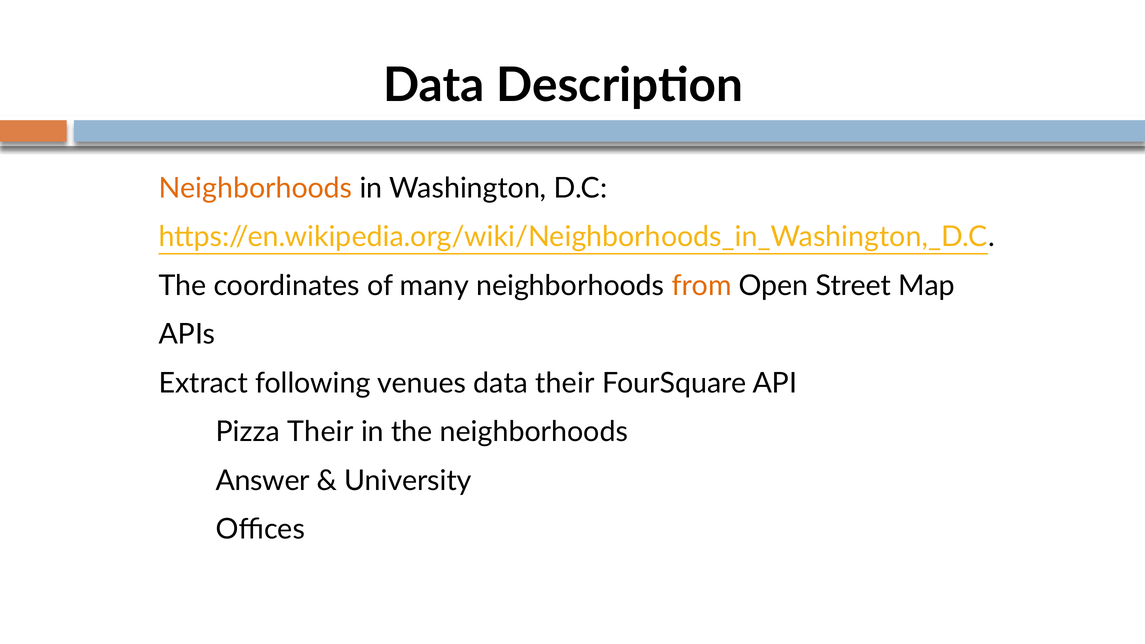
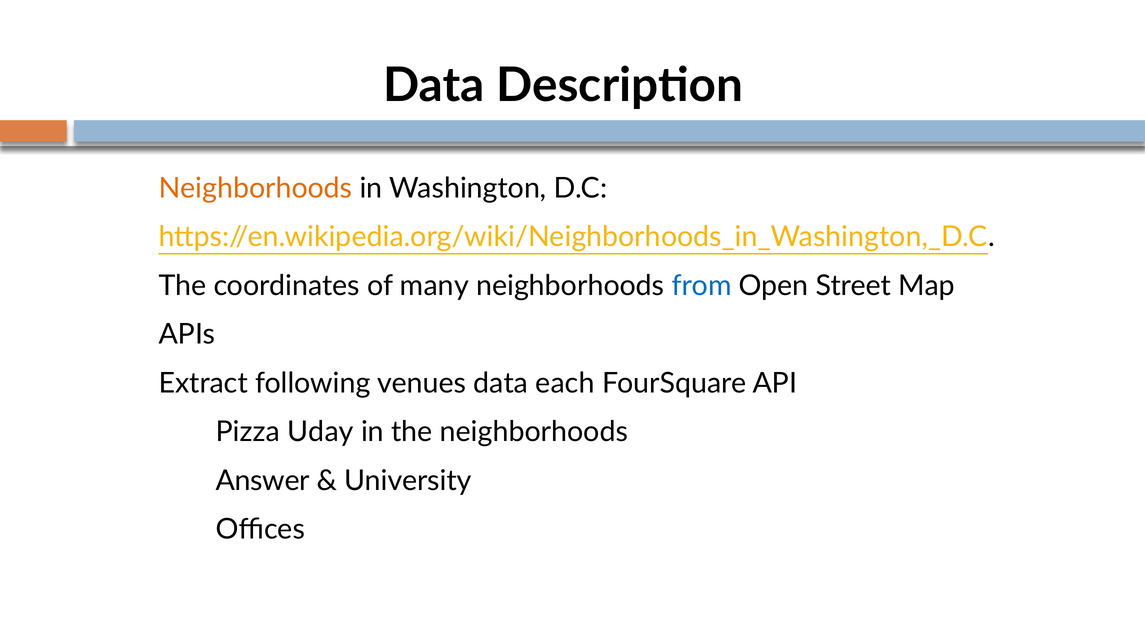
from colour: orange -> blue (702, 286)
data their: their -> each (565, 383)
Pizza Their: Their -> Uday (320, 432)
